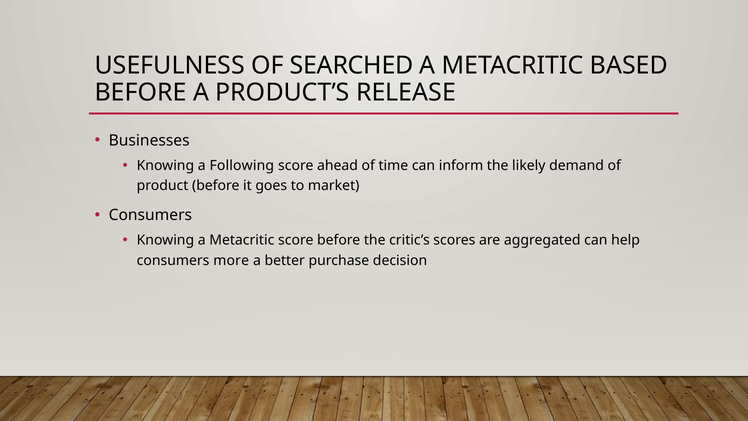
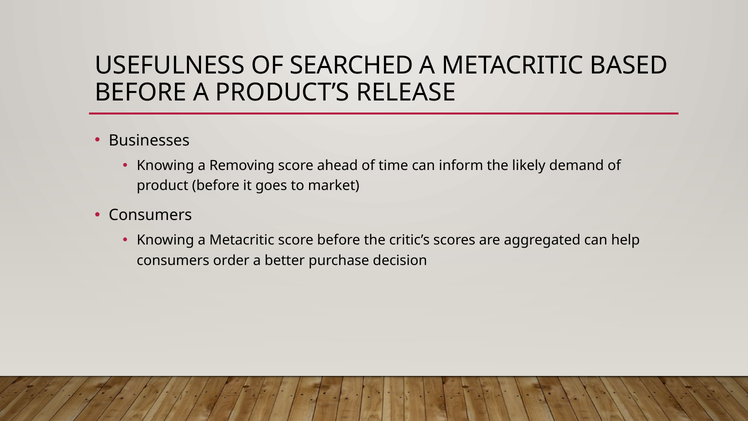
Following: Following -> Removing (242, 166)
more: more -> order (231, 260)
